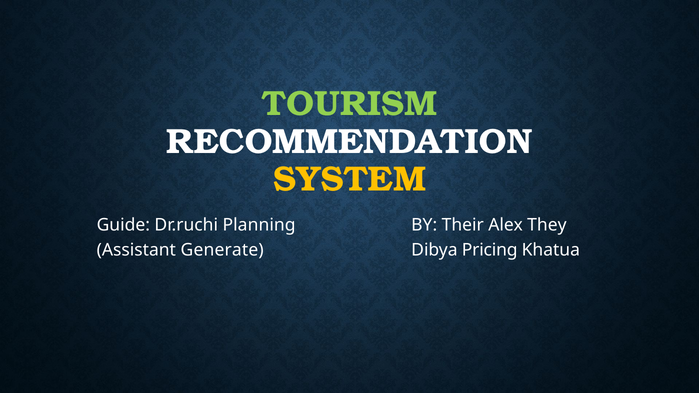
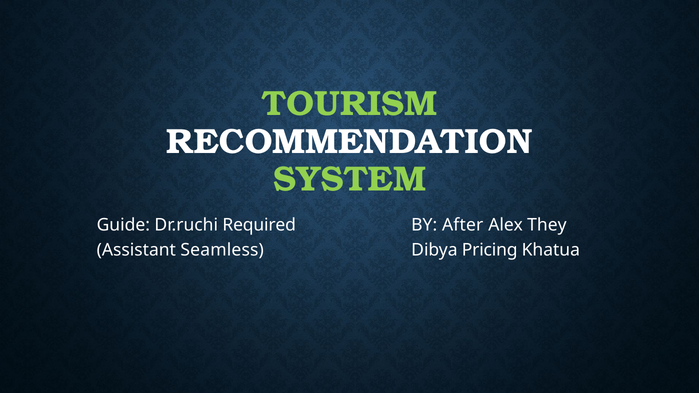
SYSTEM colour: yellow -> light green (350, 180)
Planning: Planning -> Required (259, 225)
Their: Their -> After (463, 225)
Generate: Generate -> Seamless (222, 250)
